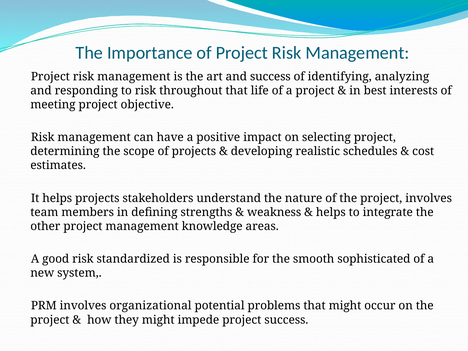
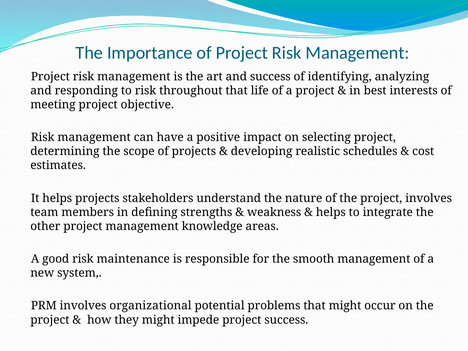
standardized: standardized -> maintenance (133, 259)
smooth sophisticated: sophisticated -> management (374, 259)
